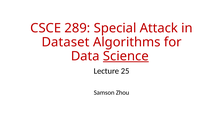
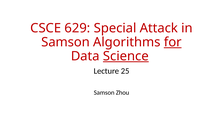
289: 289 -> 629 (77, 28)
Dataset: Dataset -> Samson (66, 42)
for underline: none -> present (173, 42)
